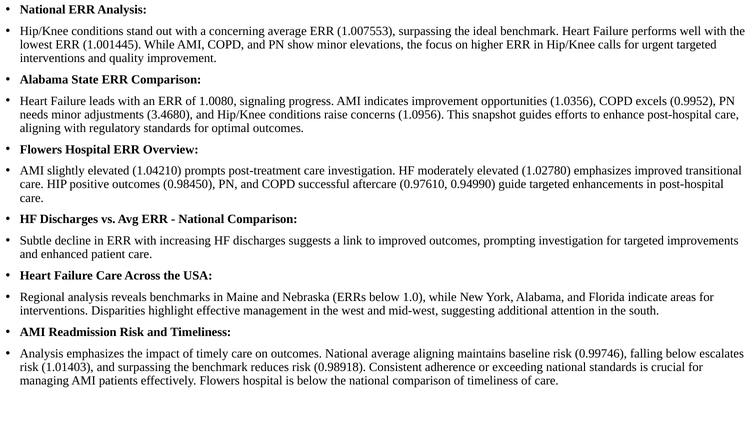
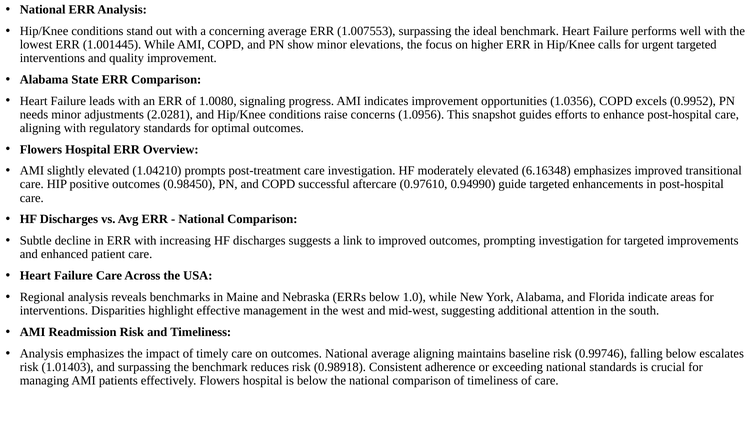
3.4680: 3.4680 -> 2.0281 (170, 114)
1.02780: 1.02780 -> 6.16348 (546, 171)
